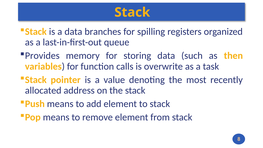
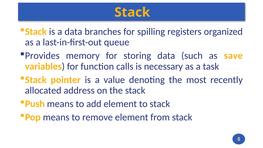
then: then -> save (233, 56)
overwrite: overwrite -> necessary (163, 66)
